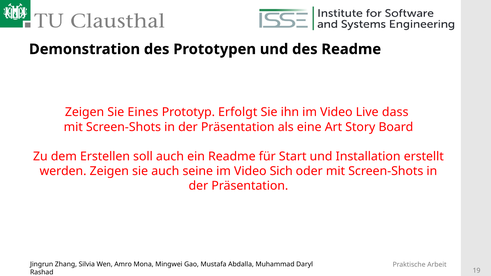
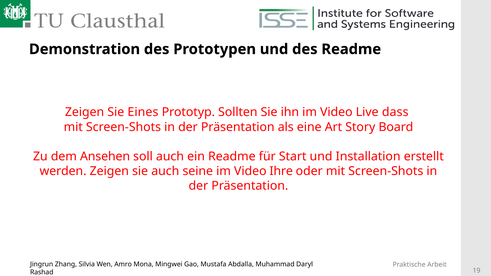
Erfolgt: Erfolgt -> Sollten (238, 112)
Erstellen: Erstellen -> Ansehen (105, 157)
Sich: Sich -> Ihre (281, 171)
